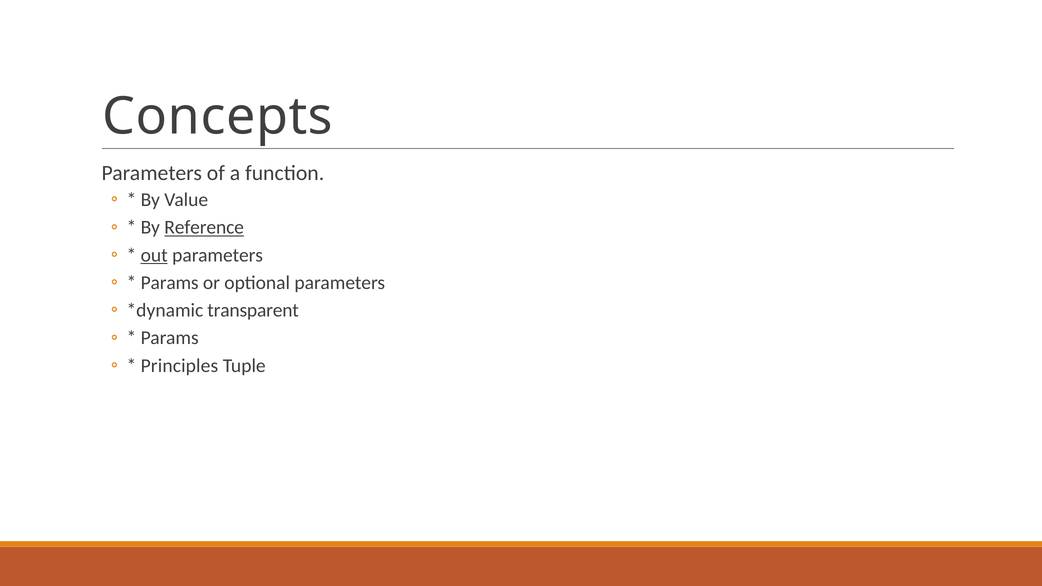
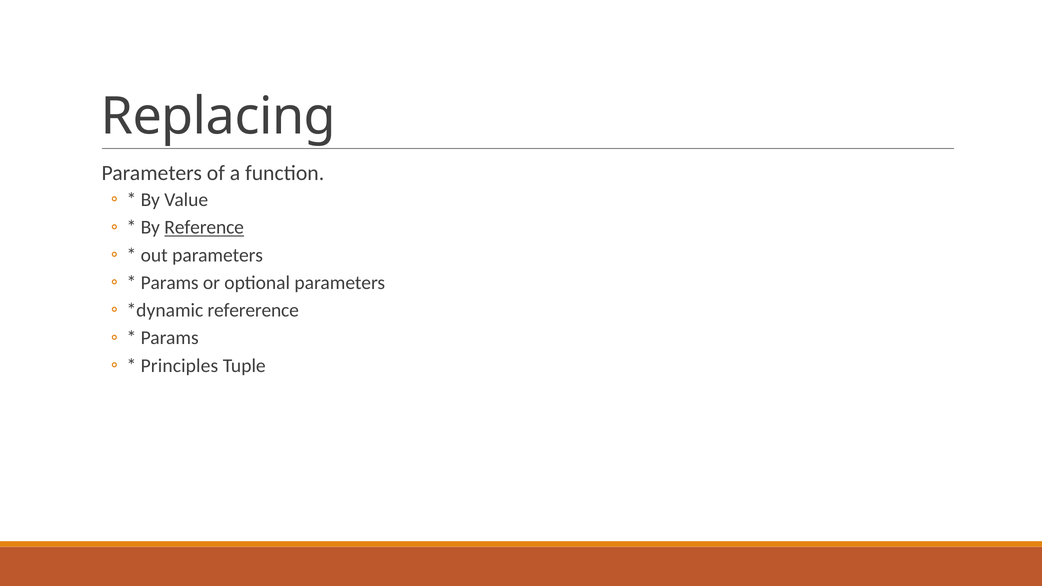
Concepts: Concepts -> Replacing (218, 117)
out underline: present -> none (154, 255)
transparent: transparent -> refererence (253, 310)
